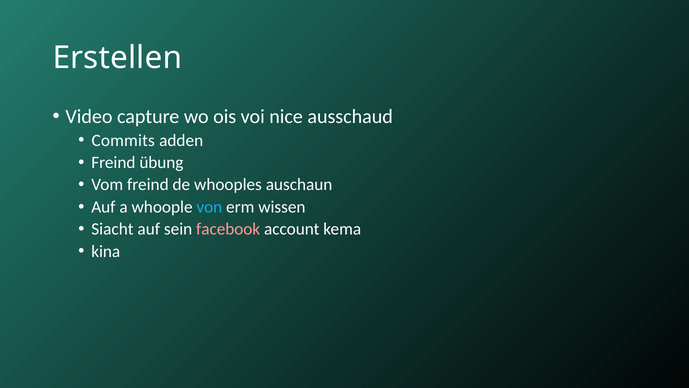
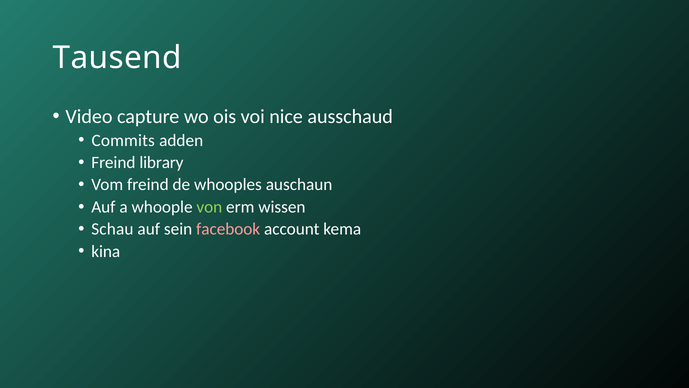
Erstellen: Erstellen -> Tausend (117, 58)
übung: übung -> library (161, 162)
von colour: light blue -> light green (209, 207)
Siacht: Siacht -> Schau (112, 229)
